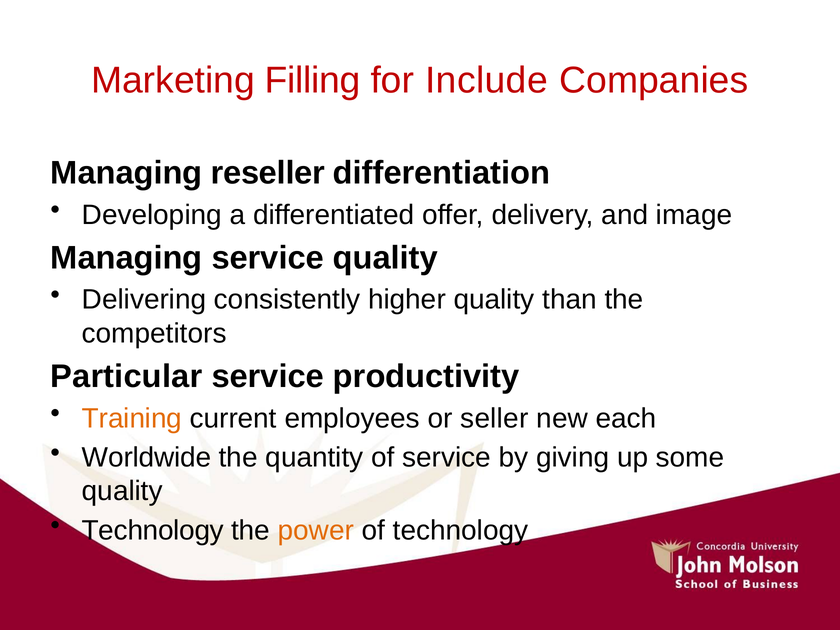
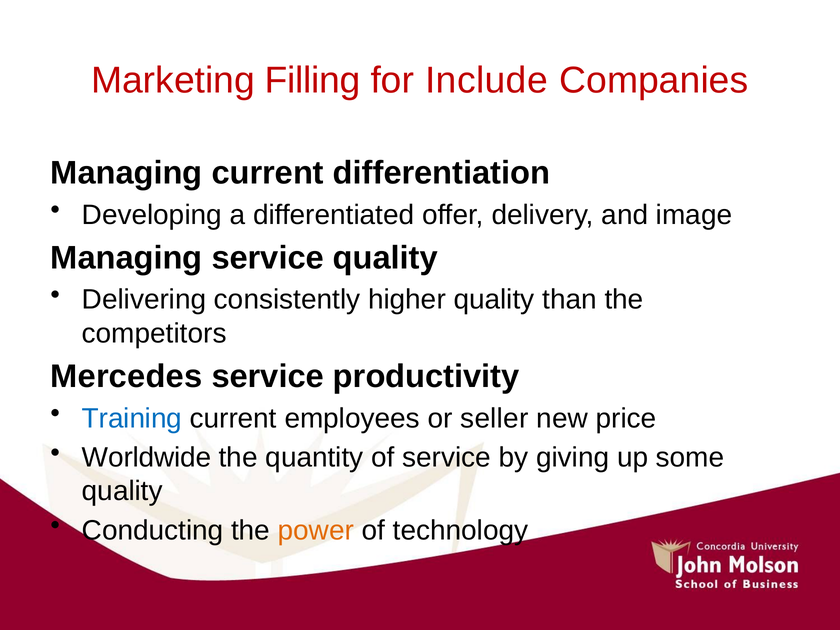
Managing reseller: reseller -> current (268, 173)
Particular: Particular -> Mercedes (126, 377)
Training colour: orange -> blue (132, 418)
each: each -> price (626, 418)
Technology: Technology -> Conducting (153, 530)
